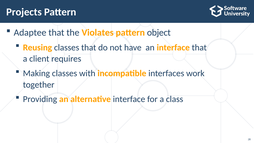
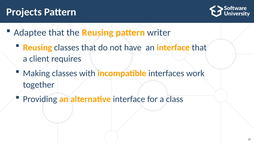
the Violates: Violates -> Reusing (98, 33)
object: object -> writer (159, 33)
